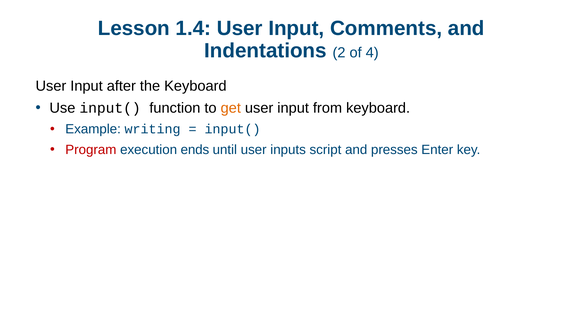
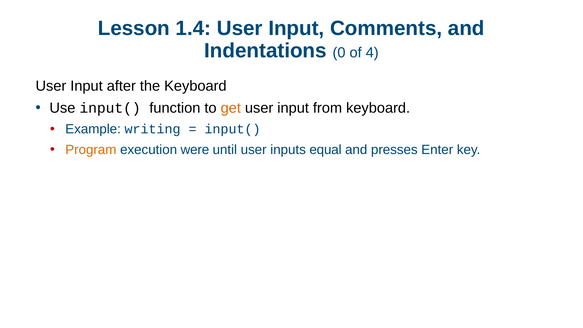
2: 2 -> 0 (339, 53)
Program colour: red -> orange (91, 150)
ends: ends -> were (195, 150)
script: script -> equal (326, 150)
